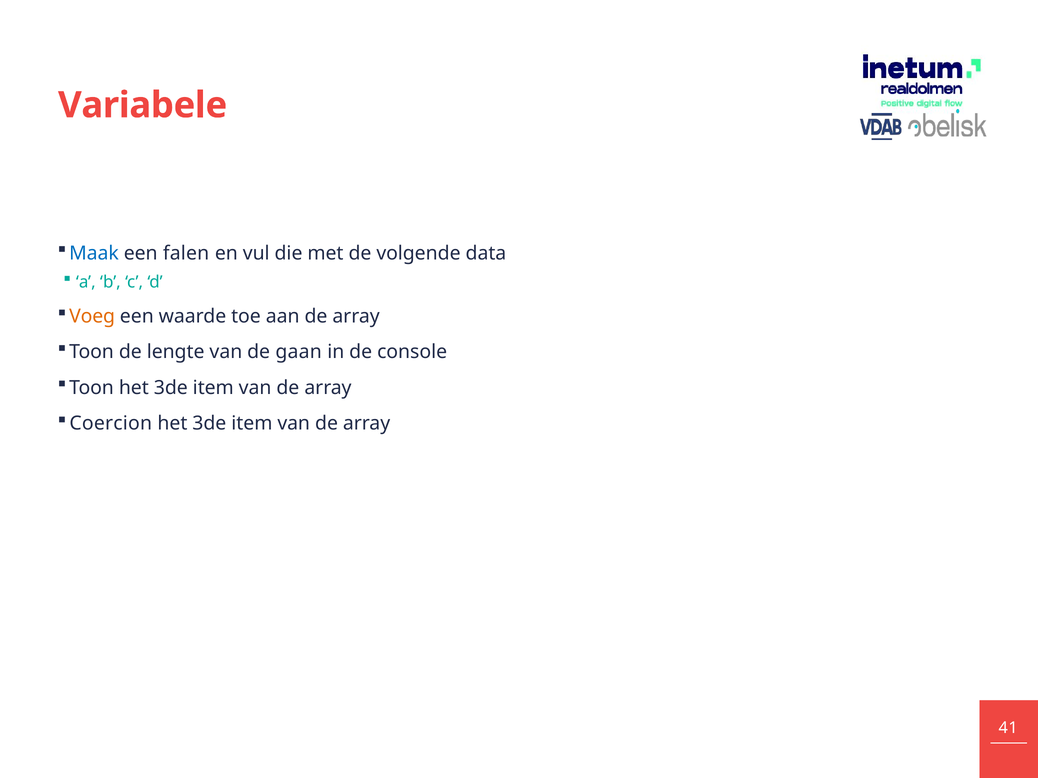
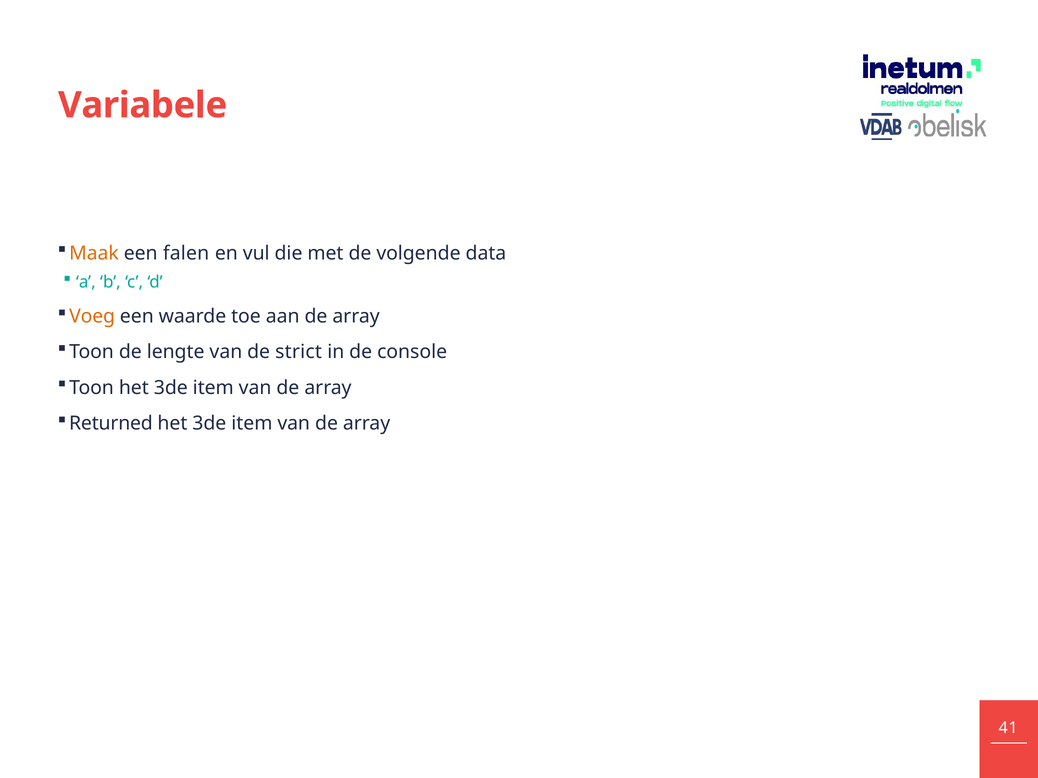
Maak colour: blue -> orange (94, 253)
gaan: gaan -> strict (299, 352)
Coercion: Coercion -> Returned (111, 424)
